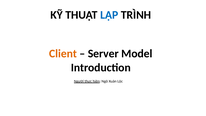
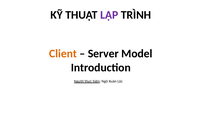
LẬP colour: blue -> purple (109, 15)
